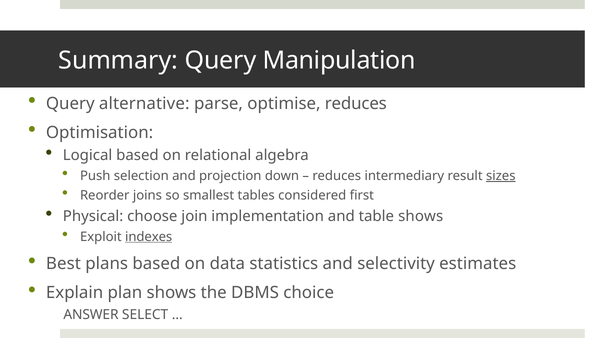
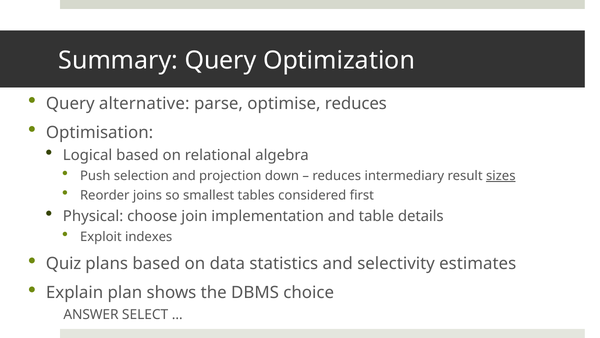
Manipulation: Manipulation -> Optimization (339, 61)
table shows: shows -> details (421, 216)
indexes underline: present -> none (149, 236)
Best: Best -> Quiz (64, 263)
